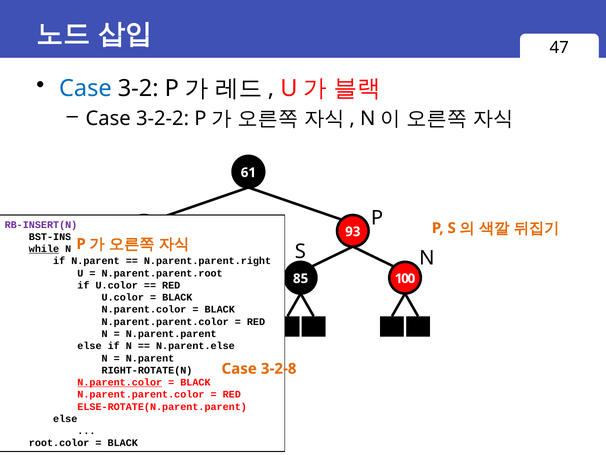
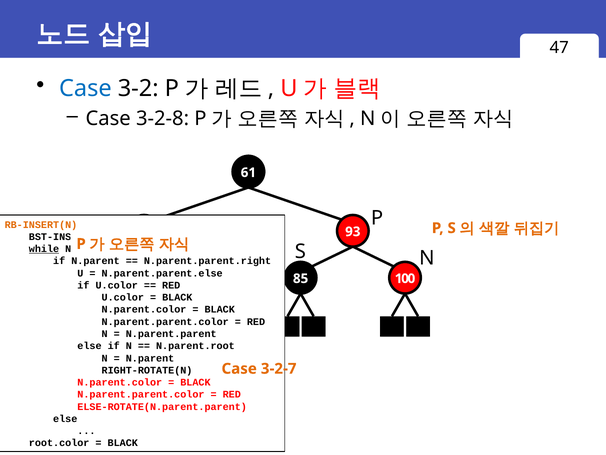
3-2-2: 3-2-2 -> 3-2-8 (163, 119)
RB-INSERT(N colour: purple -> orange (41, 224)
N.parent.parent.root: N.parent.parent.root -> N.parent.parent.else (162, 273)
N.parent.else: N.parent.else -> N.parent.root (195, 346)
3-2-8: 3-2-8 -> 3-2-7 (279, 368)
N.parent.color underline: present -> none (120, 382)
